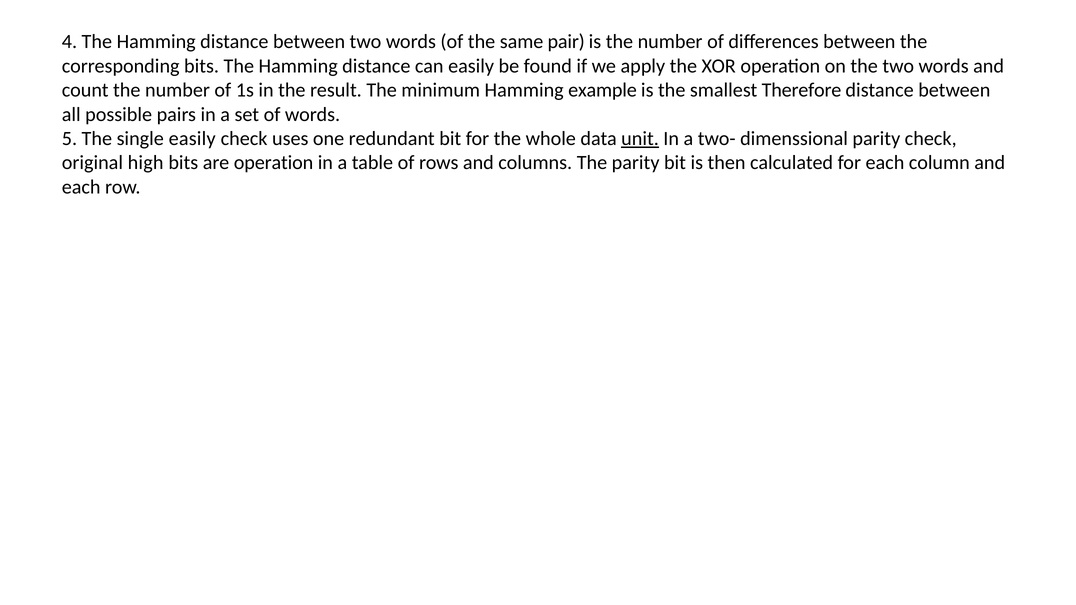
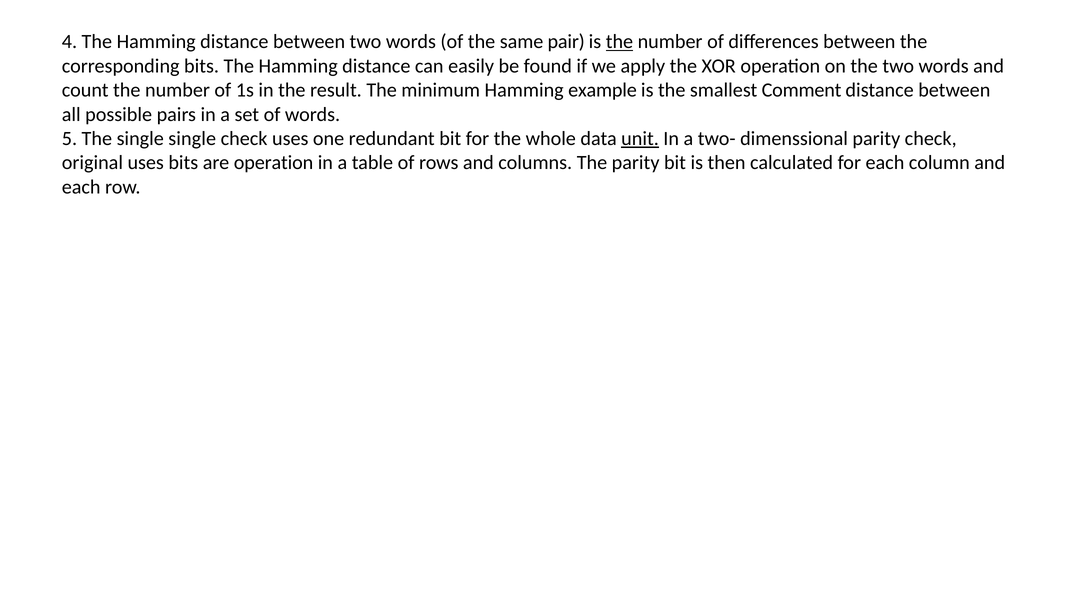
the underline: none -> present (619, 42)
Therefore: Therefore -> Comment (802, 90)
single easily: easily -> single (192, 139)
original high: high -> uses (146, 163)
